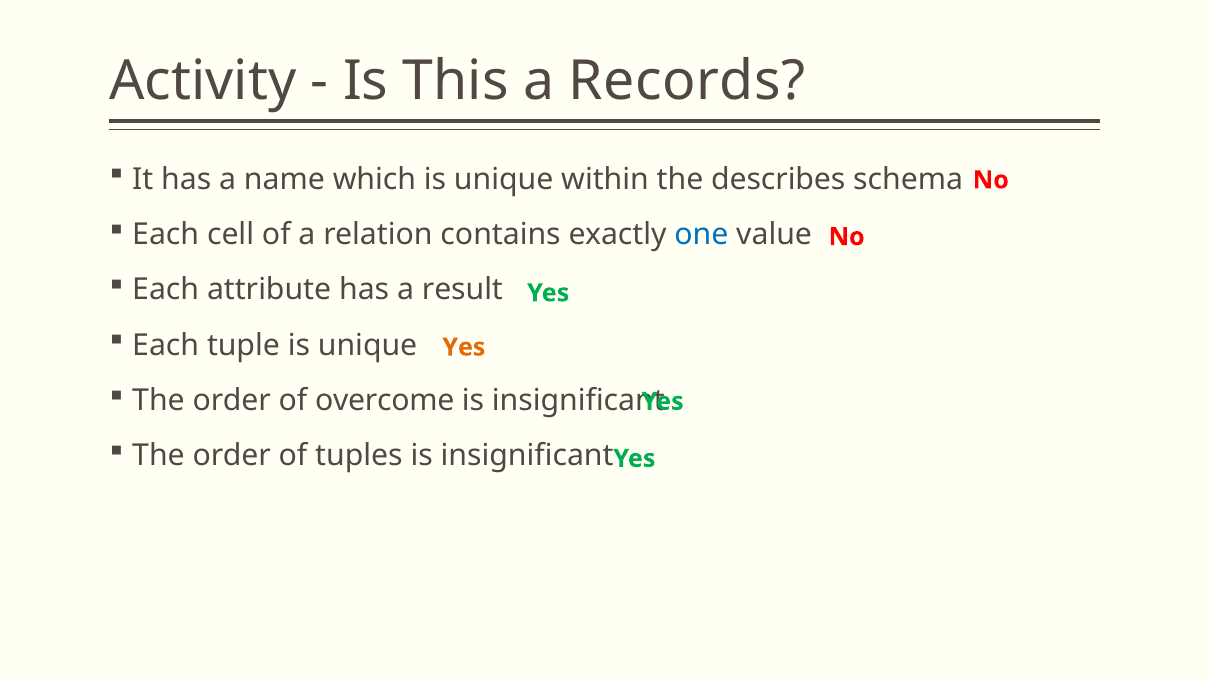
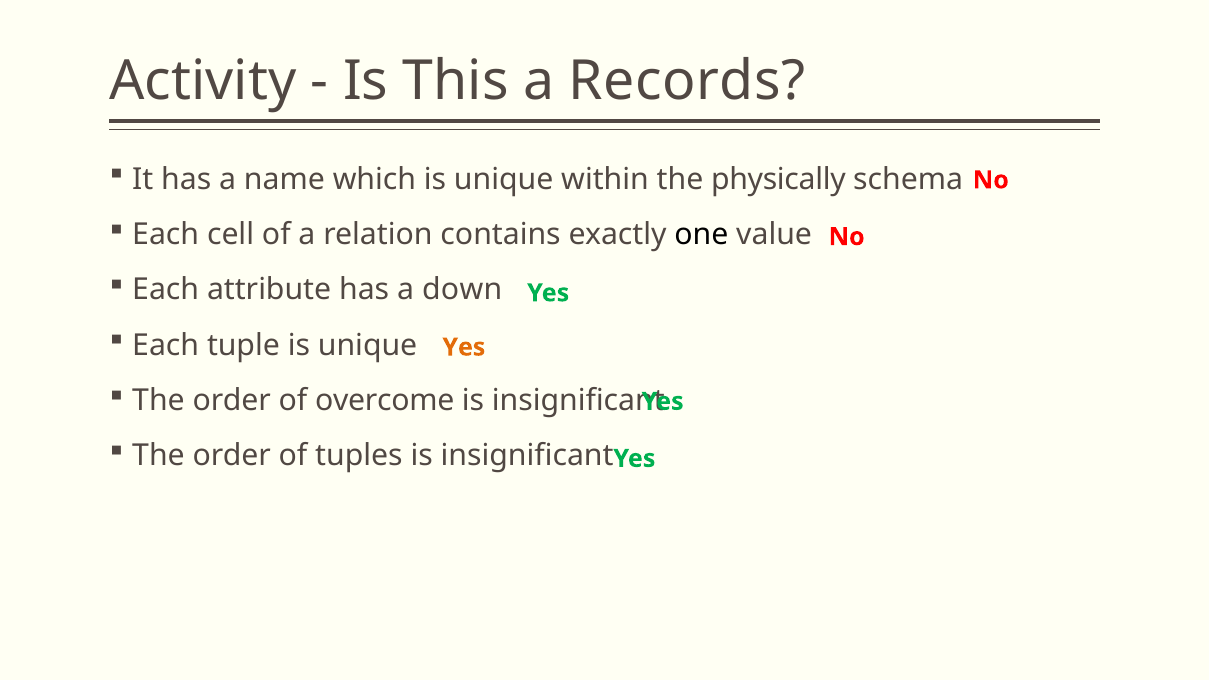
describes: describes -> physically (778, 179)
one colour: blue -> black (701, 235)
result: result -> down (462, 290)
